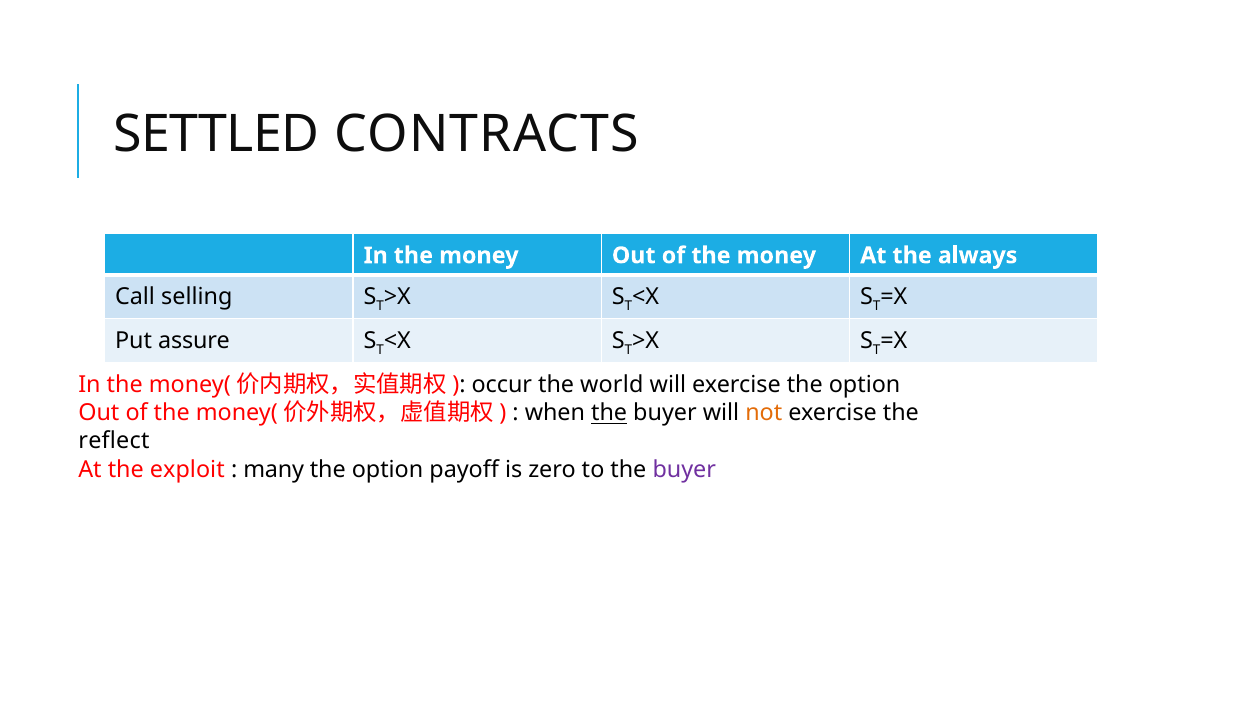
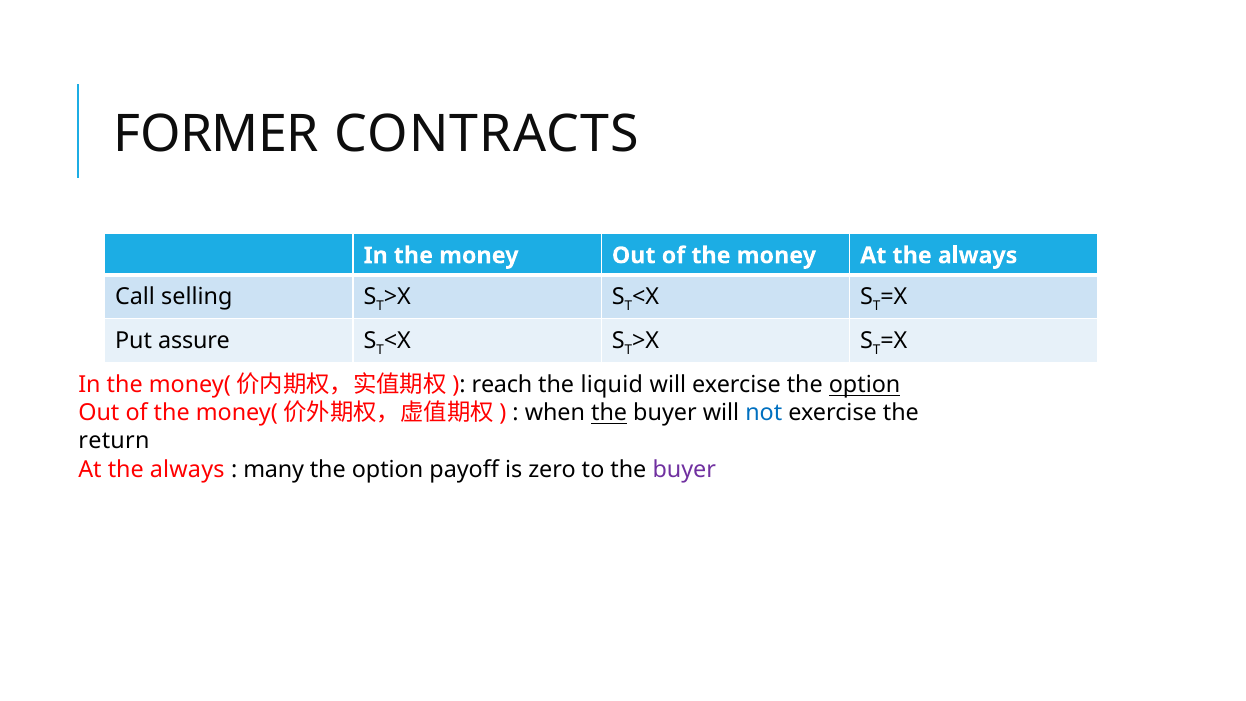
SETTLED: SETTLED -> FORMER (216, 134)
occur: occur -> reach (502, 385)
world: world -> liquid (612, 385)
option underline: none -> present (865, 385)
not colour: orange -> blue (764, 413)
reflect: reflect -> return (114, 441)
exploit: exploit -> always (187, 469)
